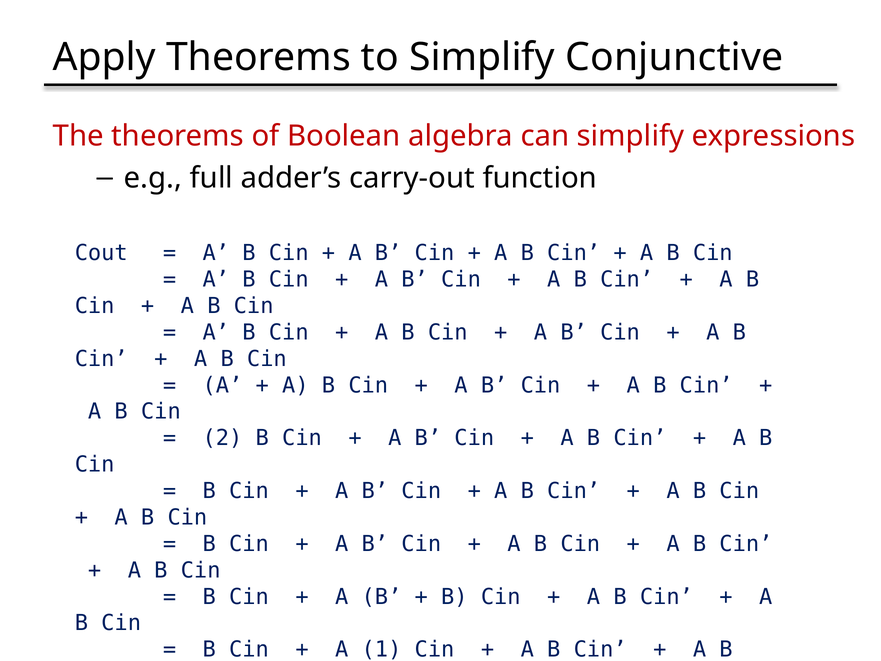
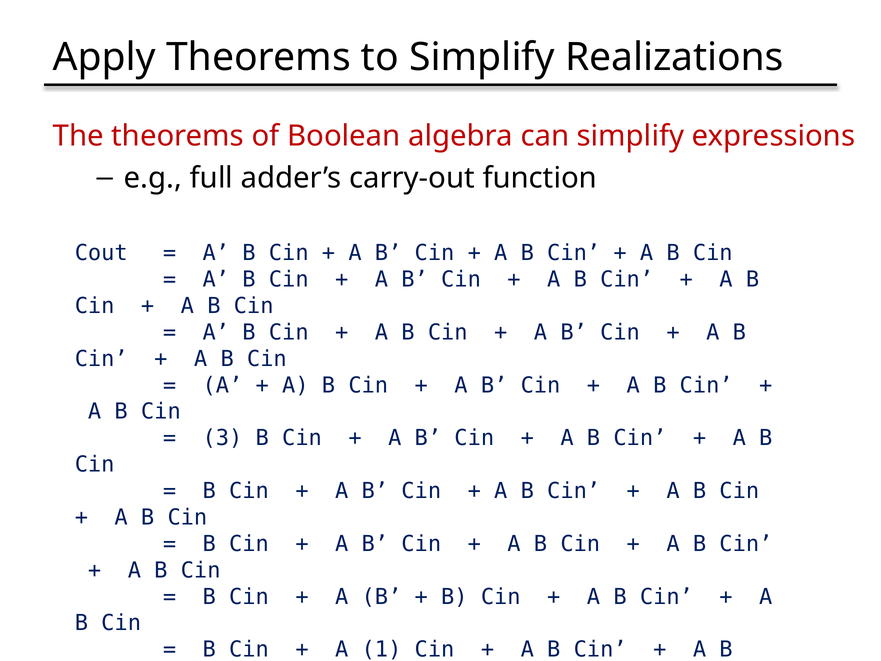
Conjunctive: Conjunctive -> Realizations (674, 57)
2: 2 -> 3 (222, 438)
